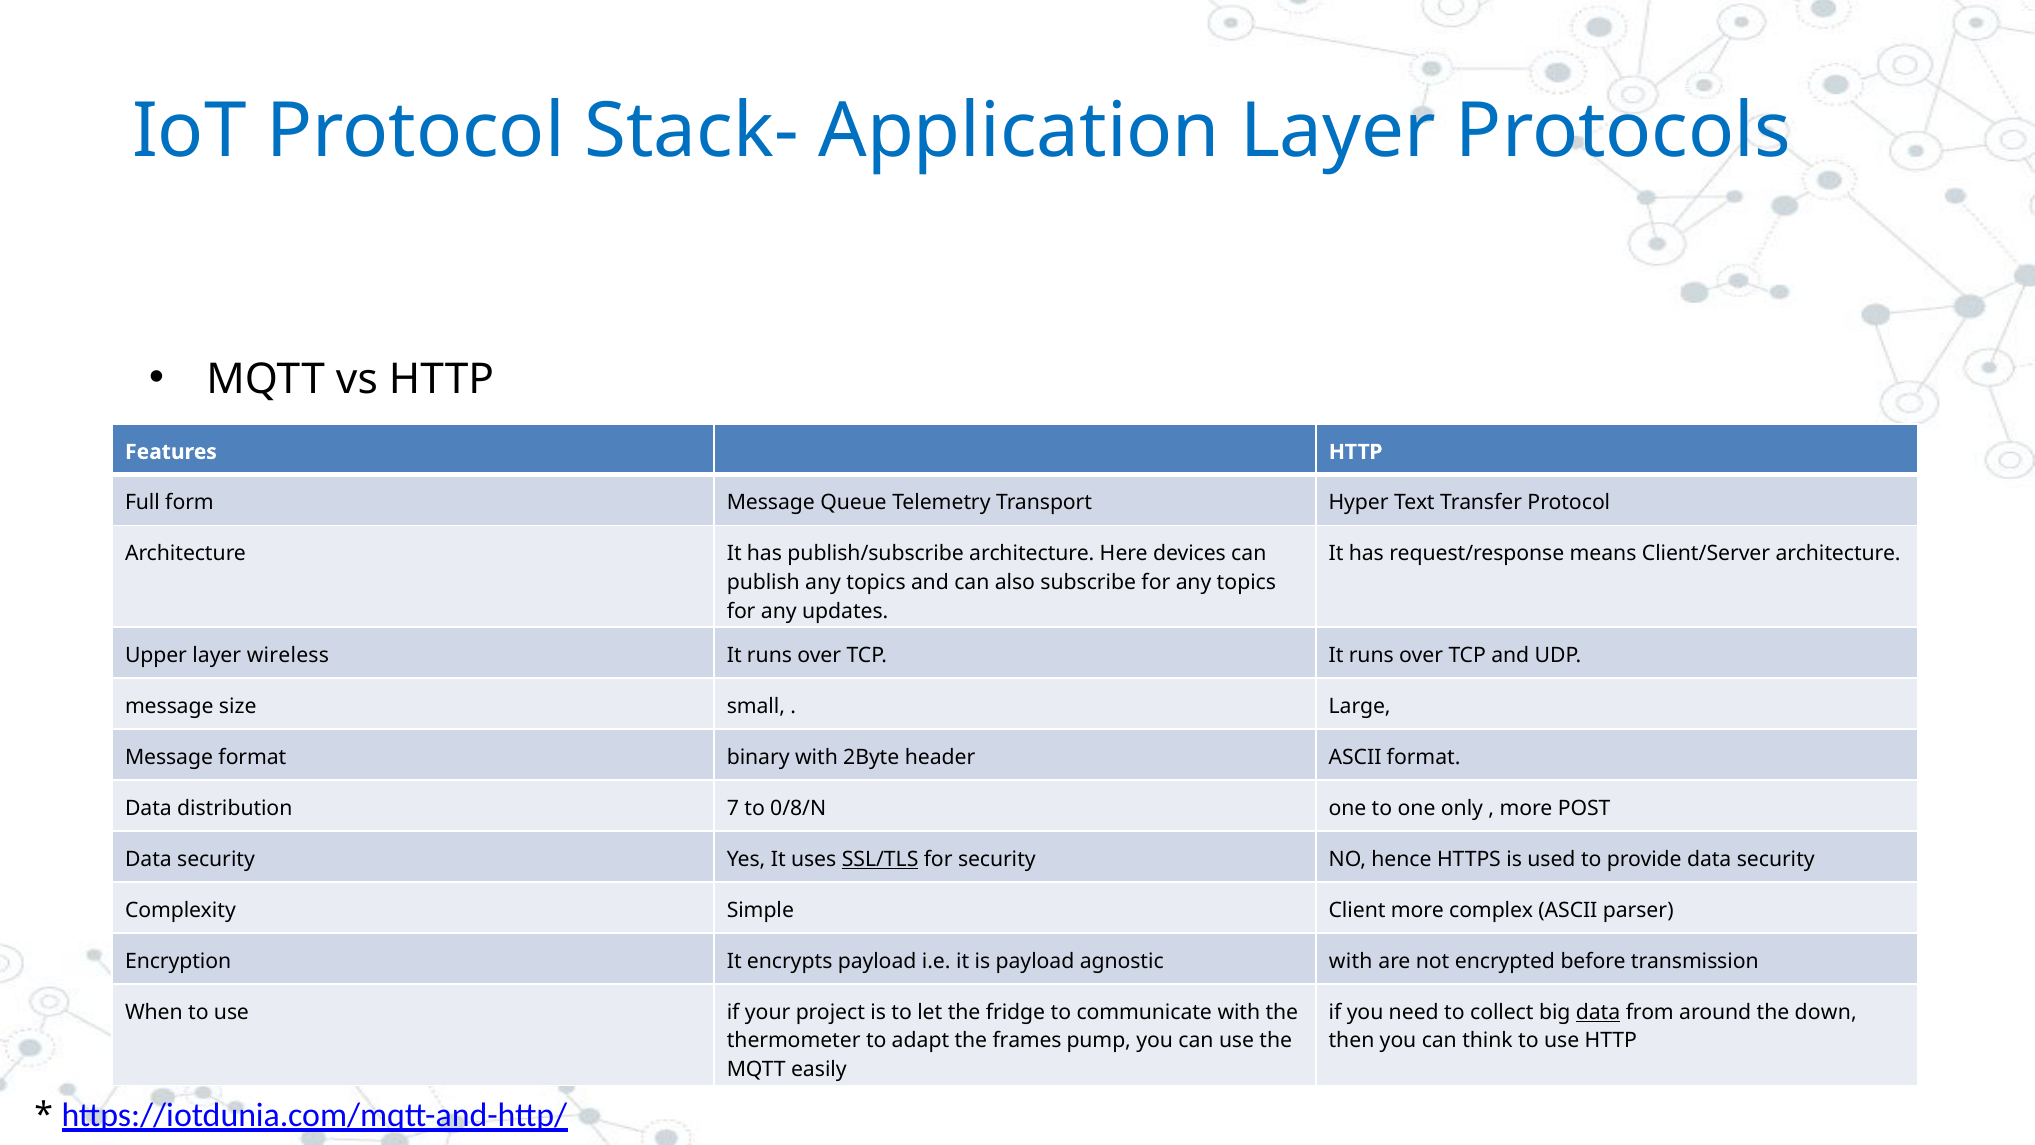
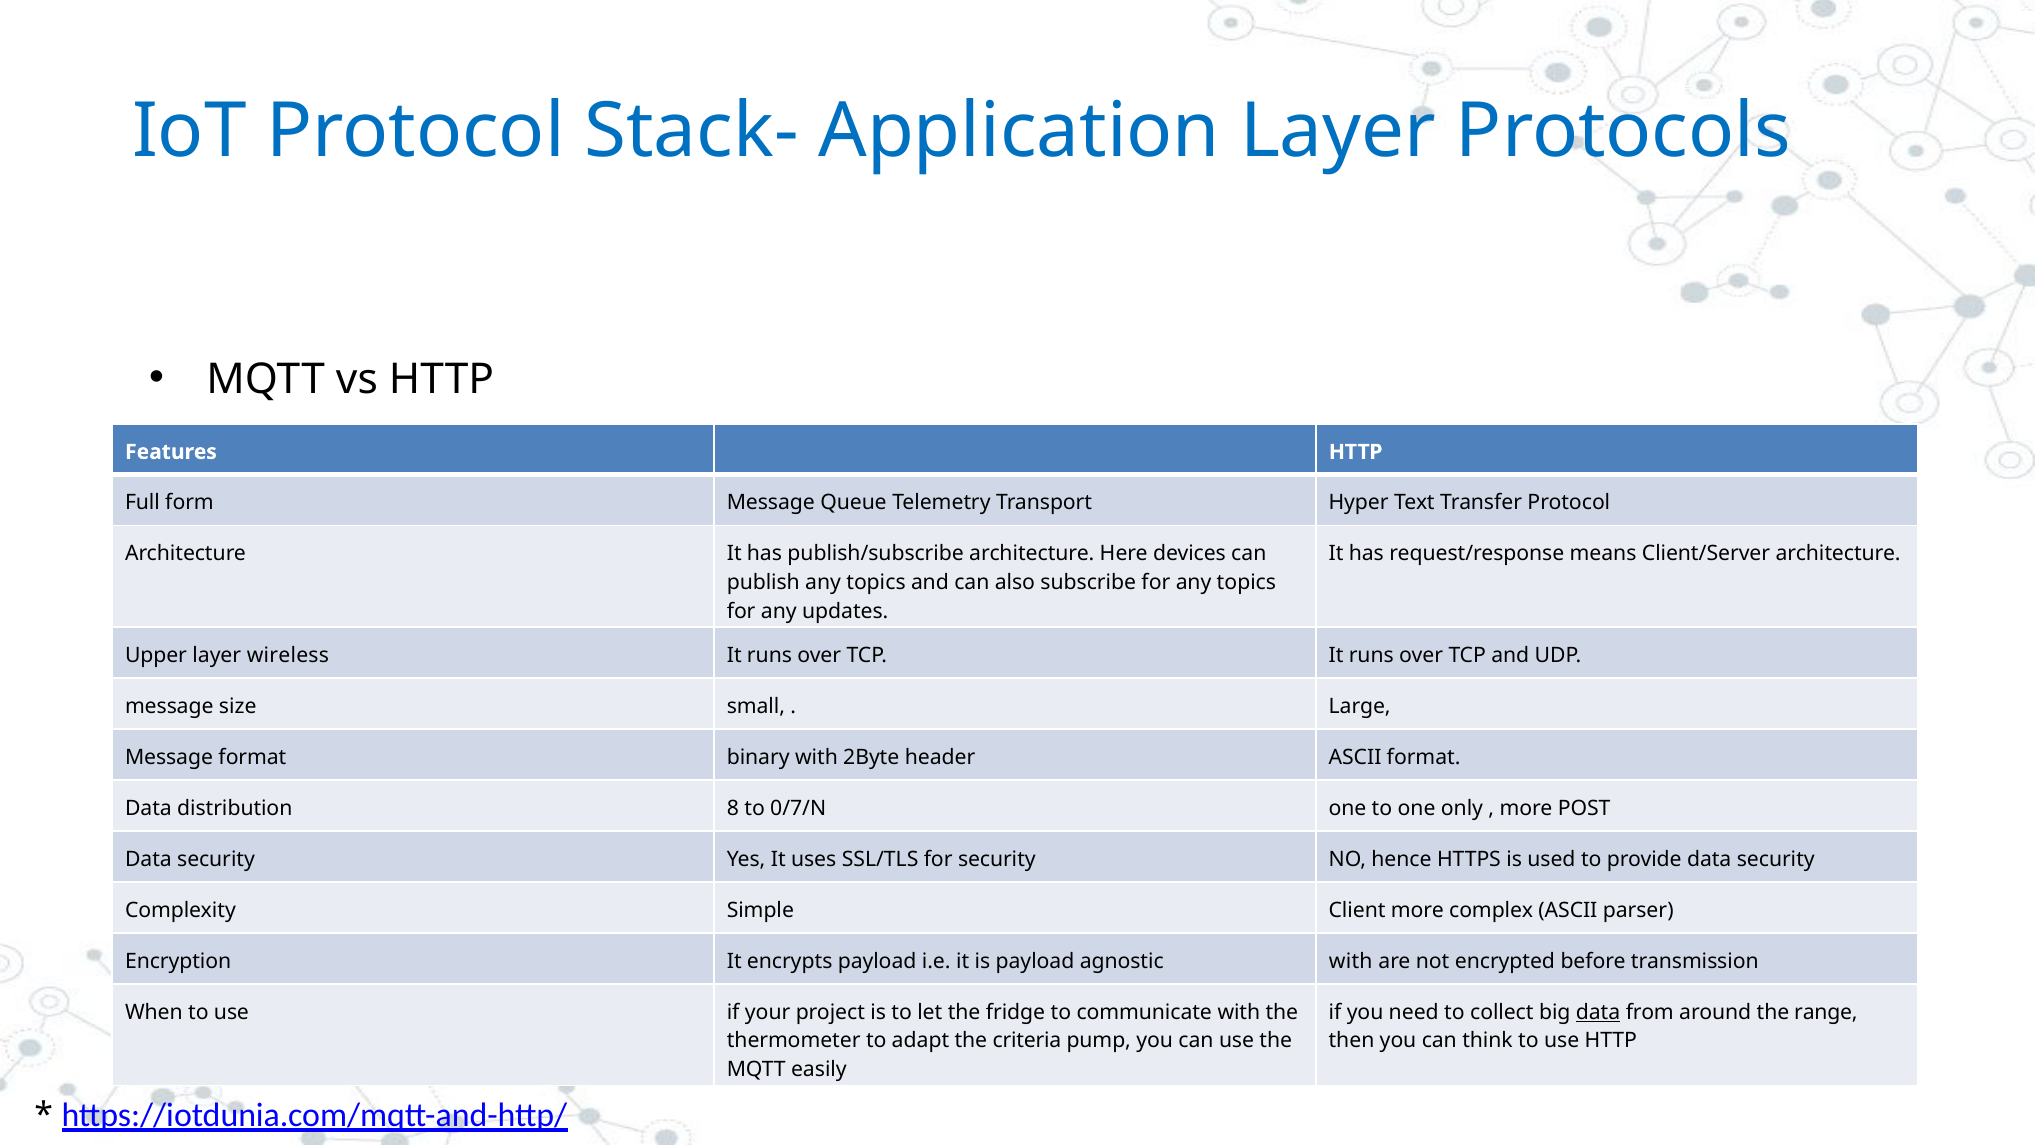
7: 7 -> 8 (733, 808)
0/8/N: 0/8/N -> 0/7/N (798, 808)
SSL/TLS underline: present -> none (880, 859)
down: down -> range (1826, 1012)
frames: frames -> criteria (1027, 1041)
